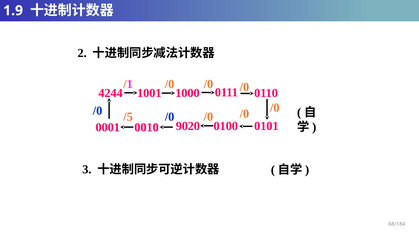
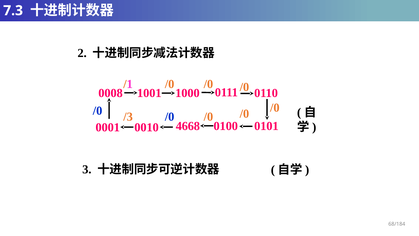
1.9: 1.9 -> 7.3 (13, 11)
4244: 4244 -> 0008 (111, 93)
/5: /5 -> /3 (128, 117)
9020: 9020 -> 4668 (188, 126)
